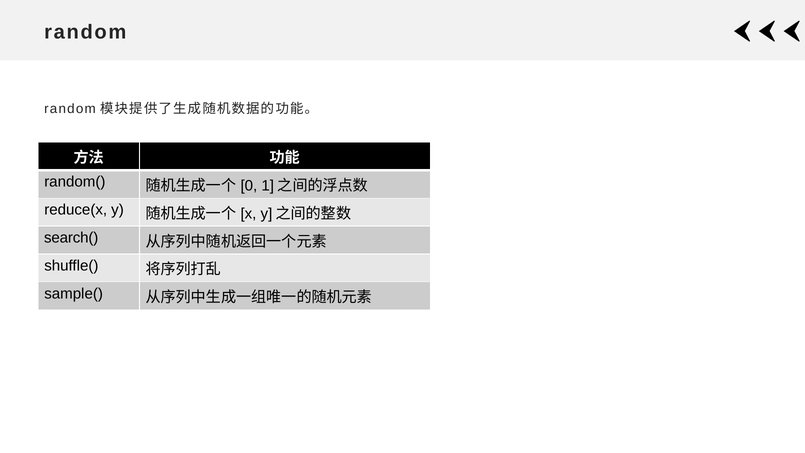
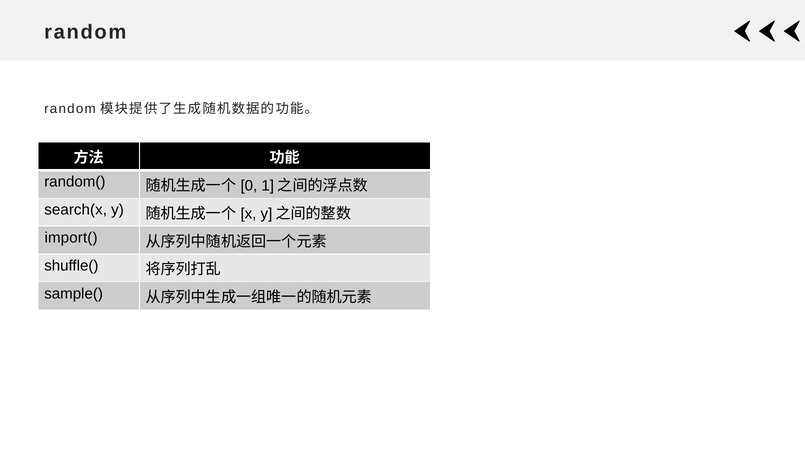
reduce(x: reduce(x -> search(x (76, 210)
search(: search( -> import( (71, 238)
